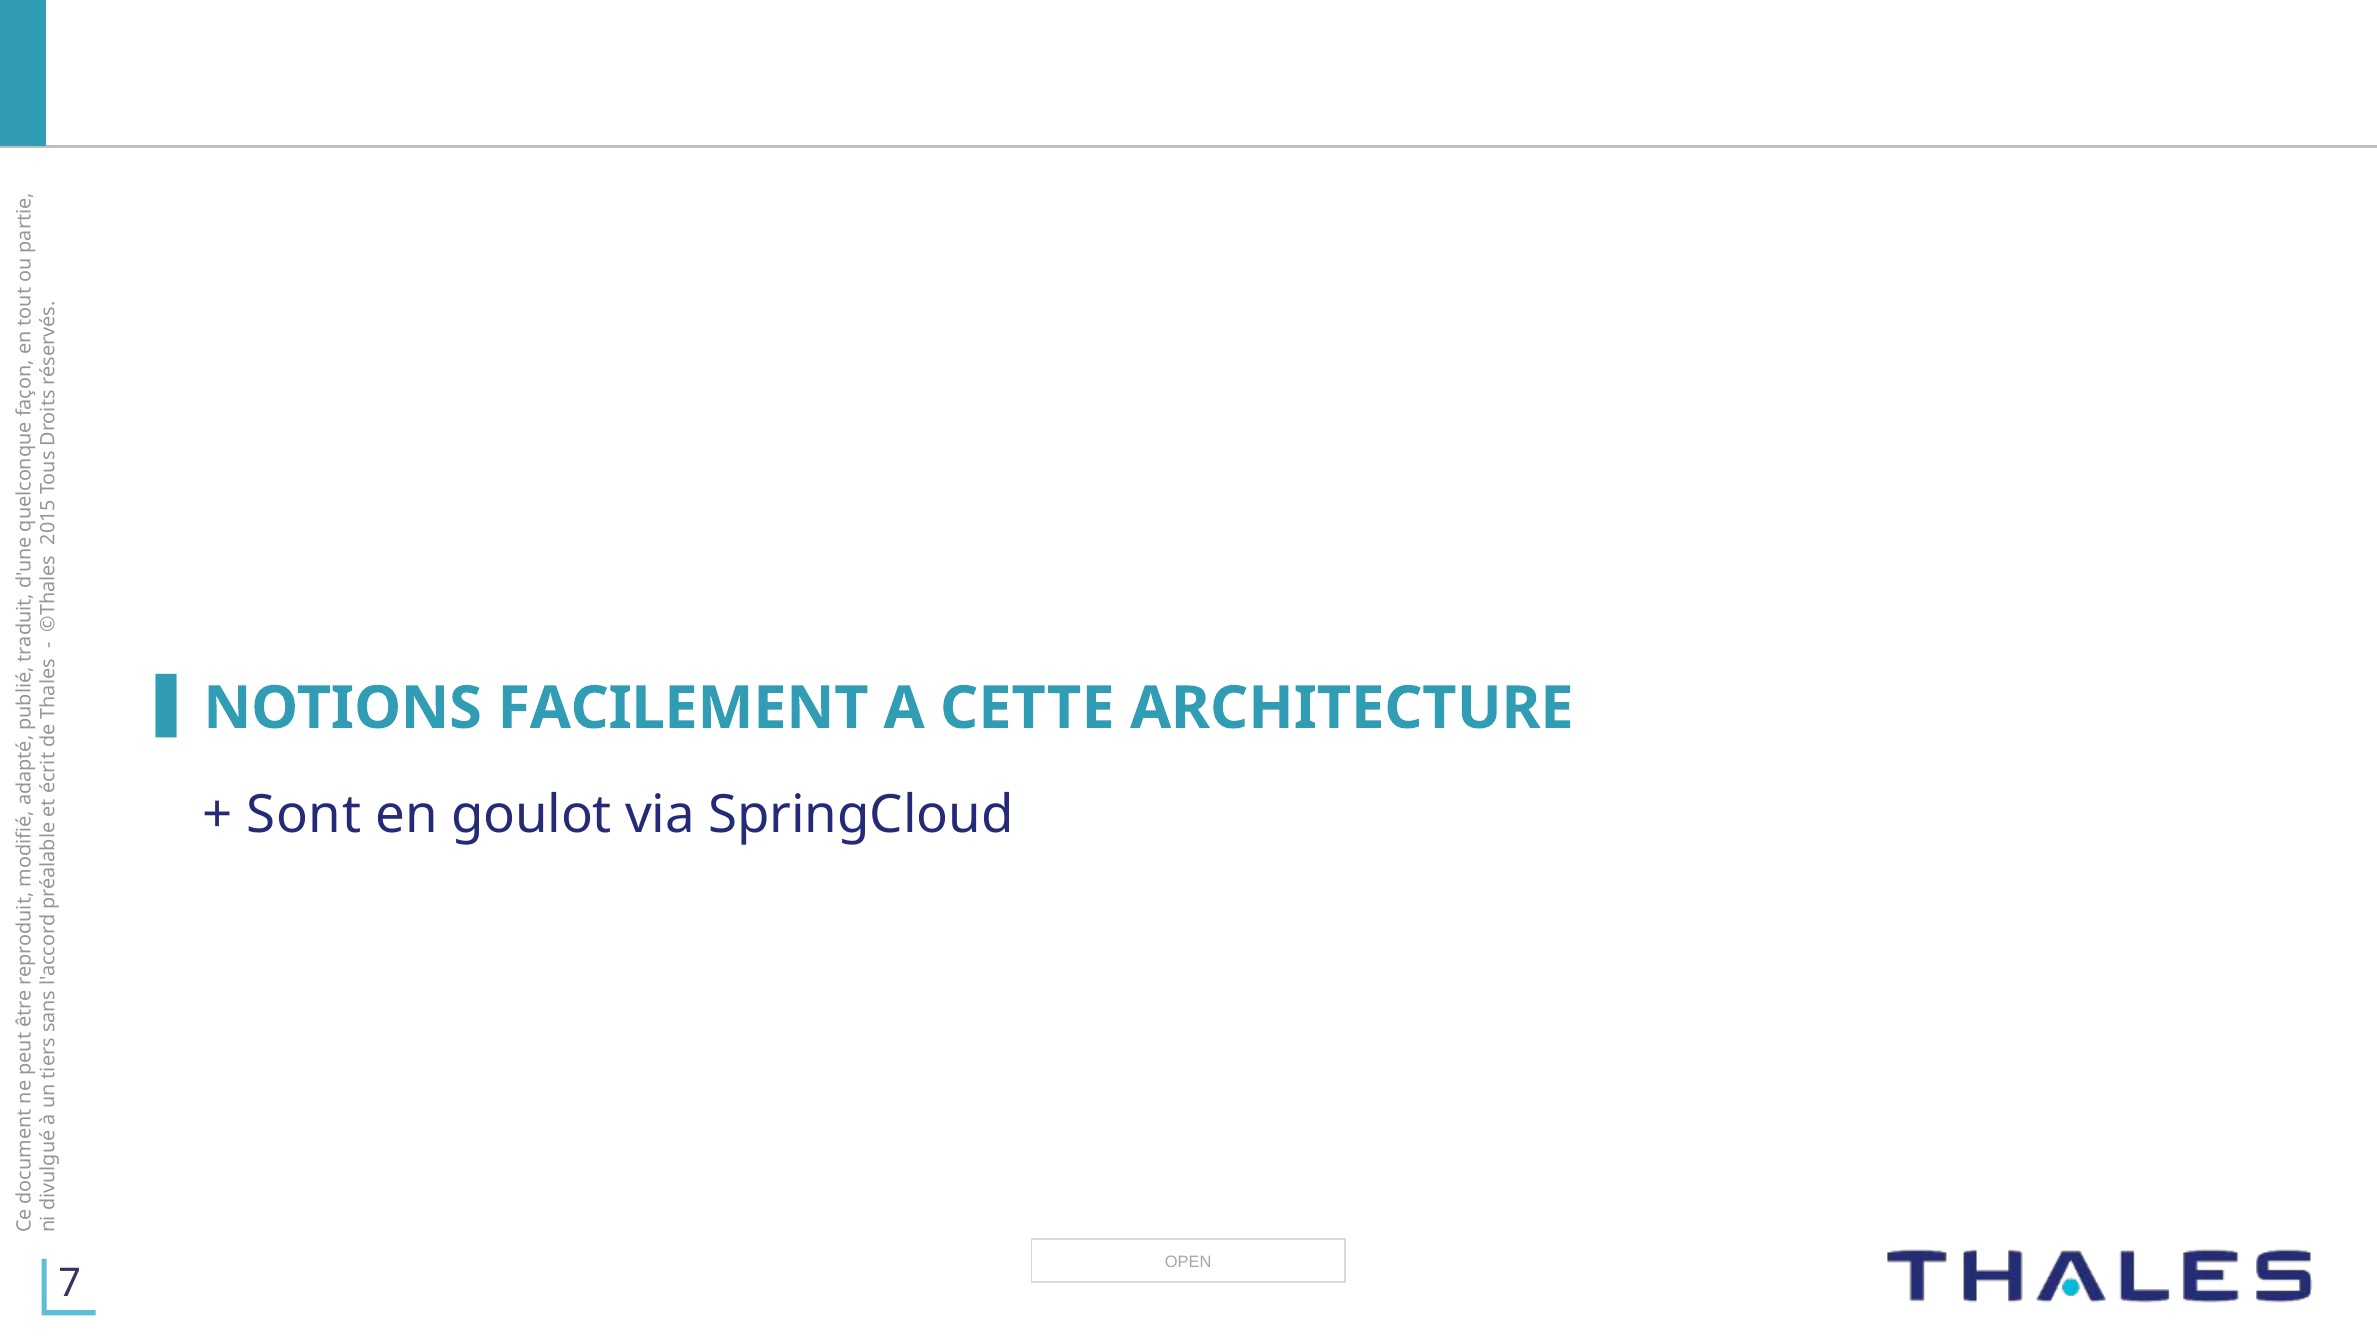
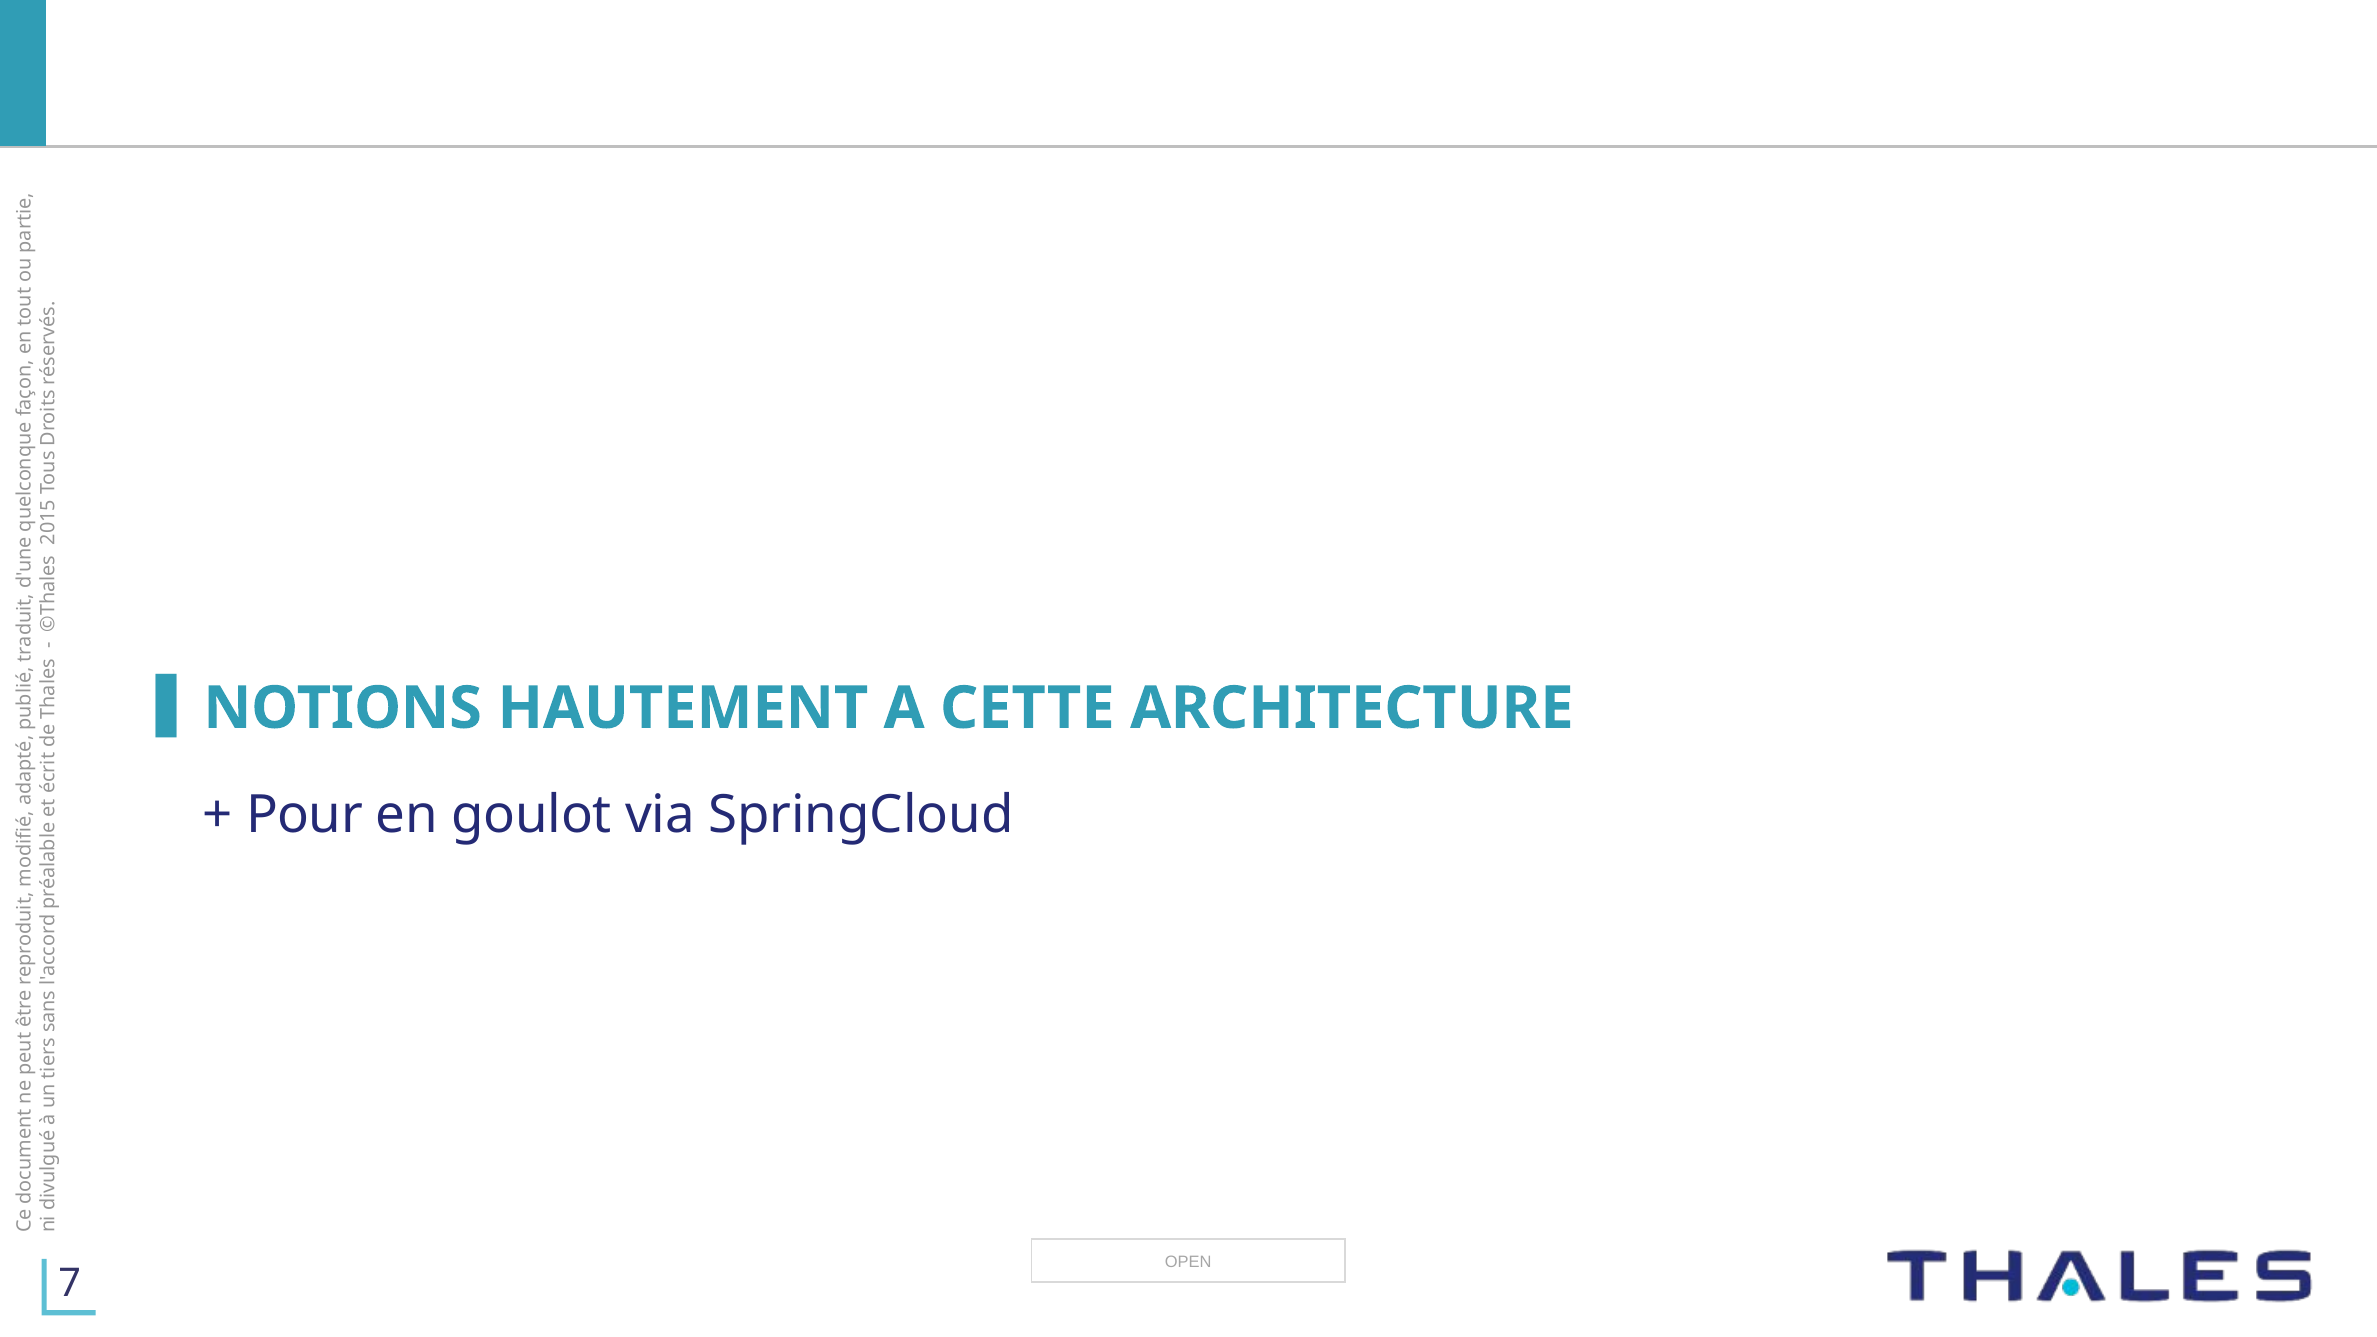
FACILEMENT: FACILEMENT -> HAUTEMENT (683, 708)
Sont: Sont -> Pour (304, 815)
